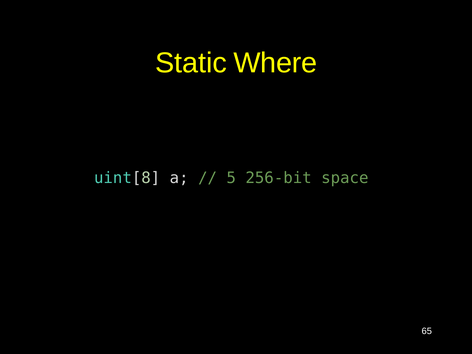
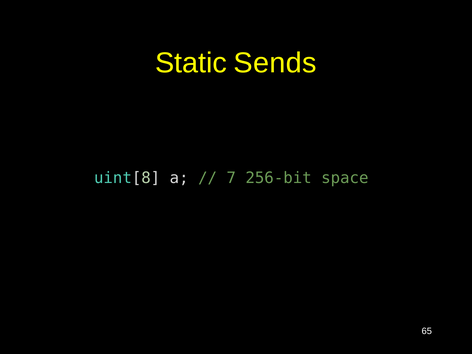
Where: Where -> Sends (275, 63)
5: 5 -> 7 (231, 178)
